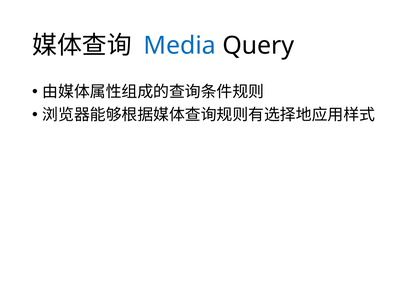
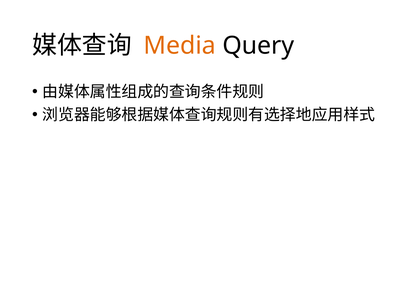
Media colour: blue -> orange (180, 46)
